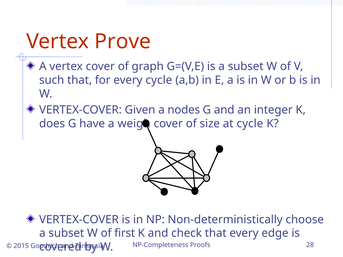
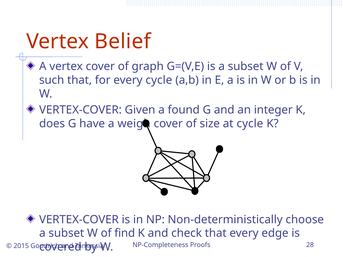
Prove: Prove -> Belief (123, 41)
nodes: nodes -> found (184, 110)
first: first -> find (125, 233)
